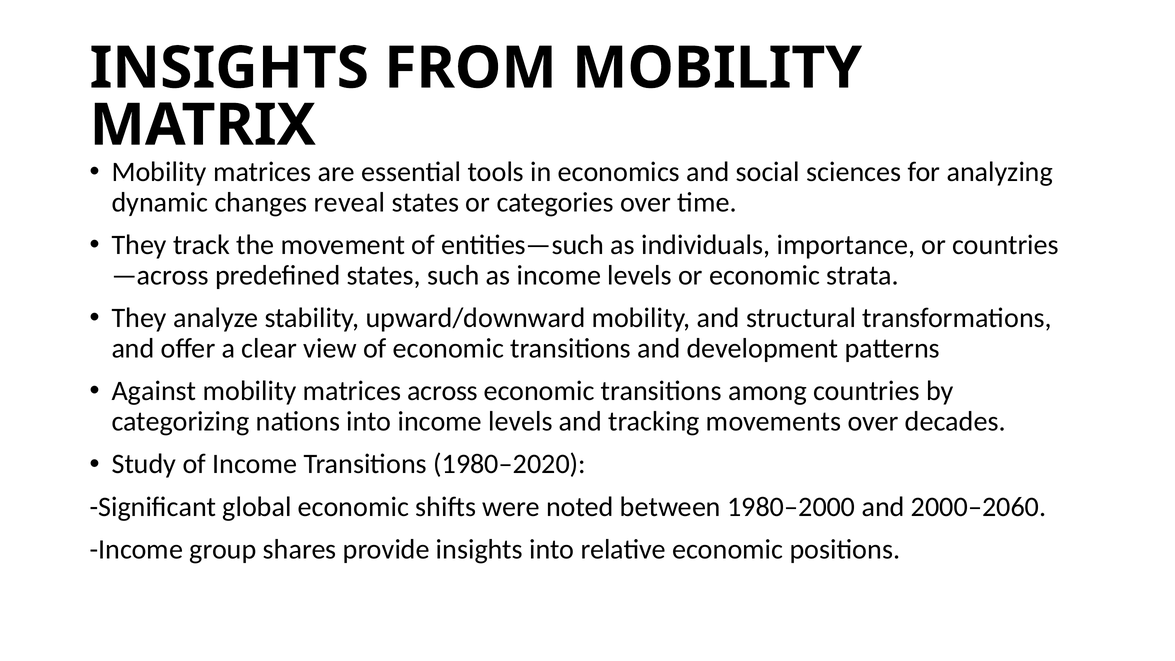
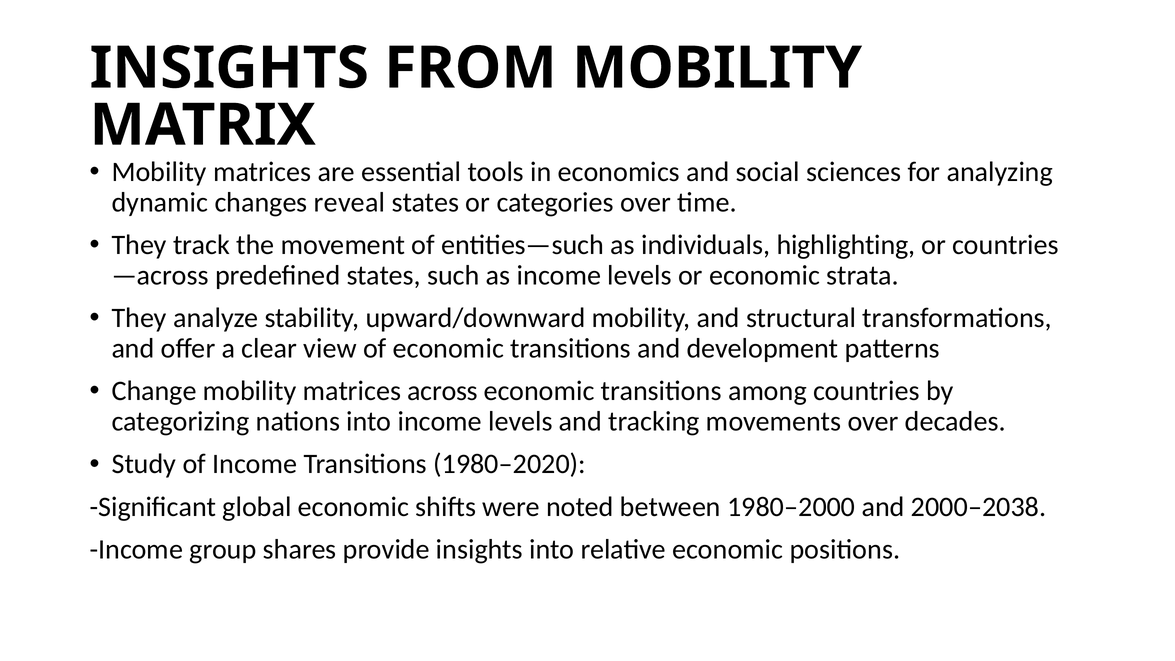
importance: importance -> highlighting (846, 245)
Against: Against -> Change (154, 391)
2000–2060: 2000–2060 -> 2000–2038 (979, 507)
